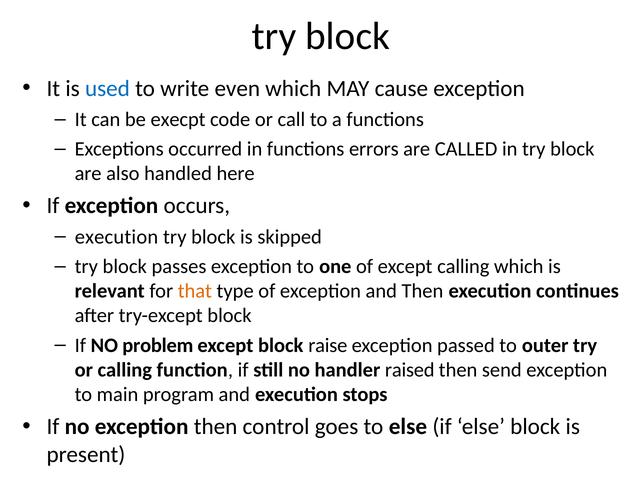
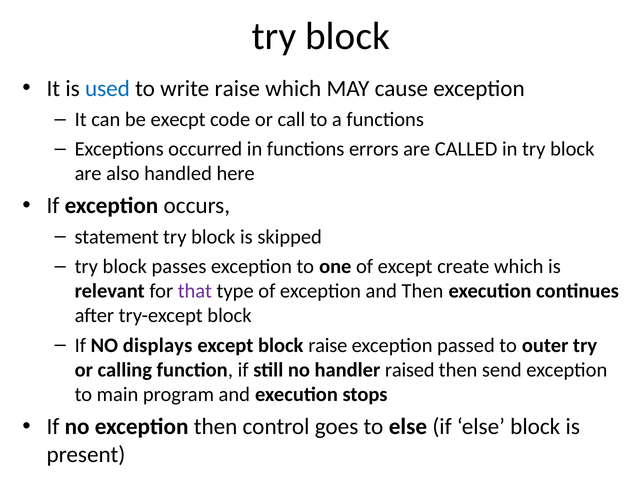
write even: even -> raise (237, 88)
execution: execution -> statement (117, 237)
except calling: calling -> create (463, 266)
that colour: orange -> purple (195, 291)
problem: problem -> displays (158, 345)
